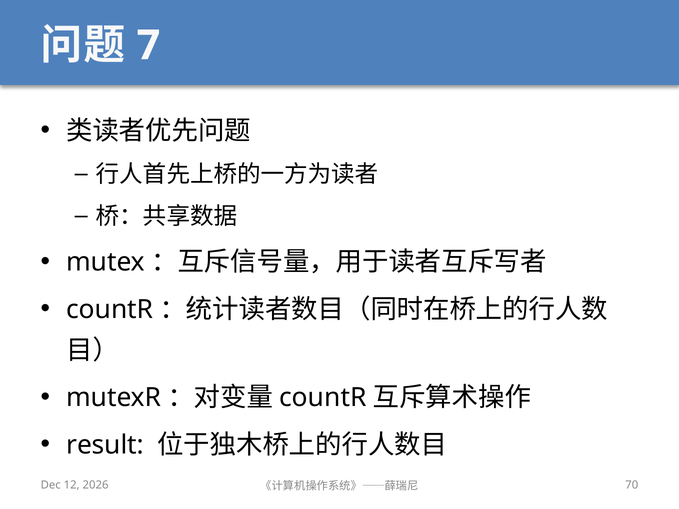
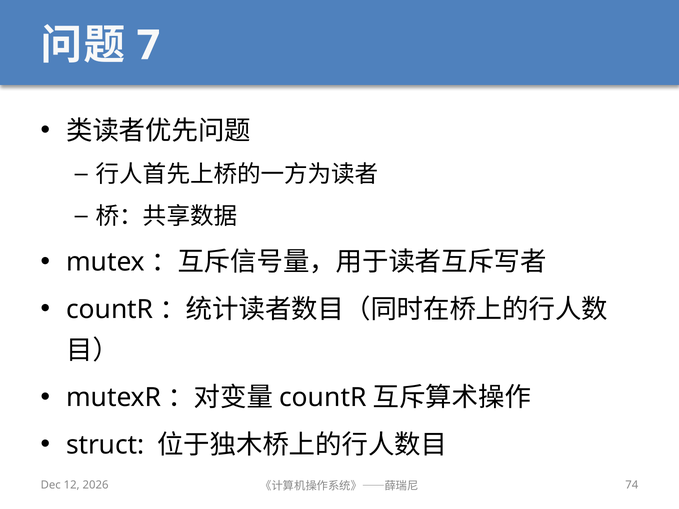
result: result -> struct (105, 445)
70: 70 -> 74 (632, 485)
